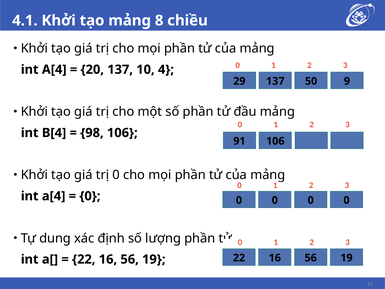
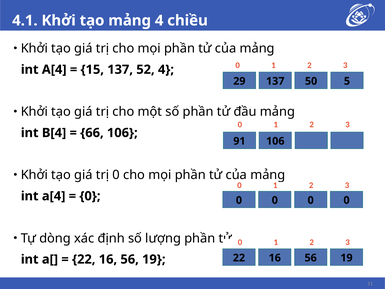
mảng 8: 8 -> 4 (159, 21)
20: 20 -> 15 (92, 70)
10: 10 -> 52 (145, 70)
9: 9 -> 5 (347, 81)
98: 98 -> 66 (92, 133)
dung: dung -> dòng (55, 238)
